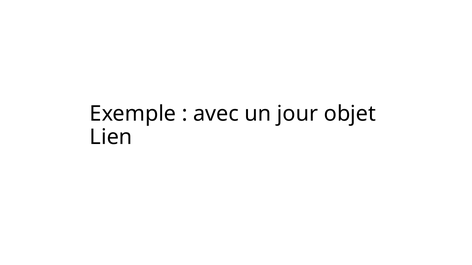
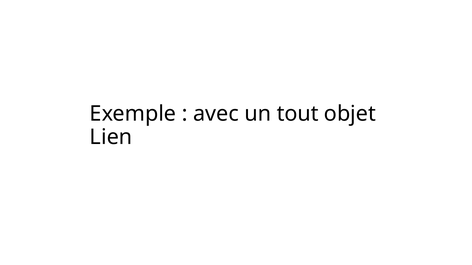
jour: jour -> tout (298, 114)
